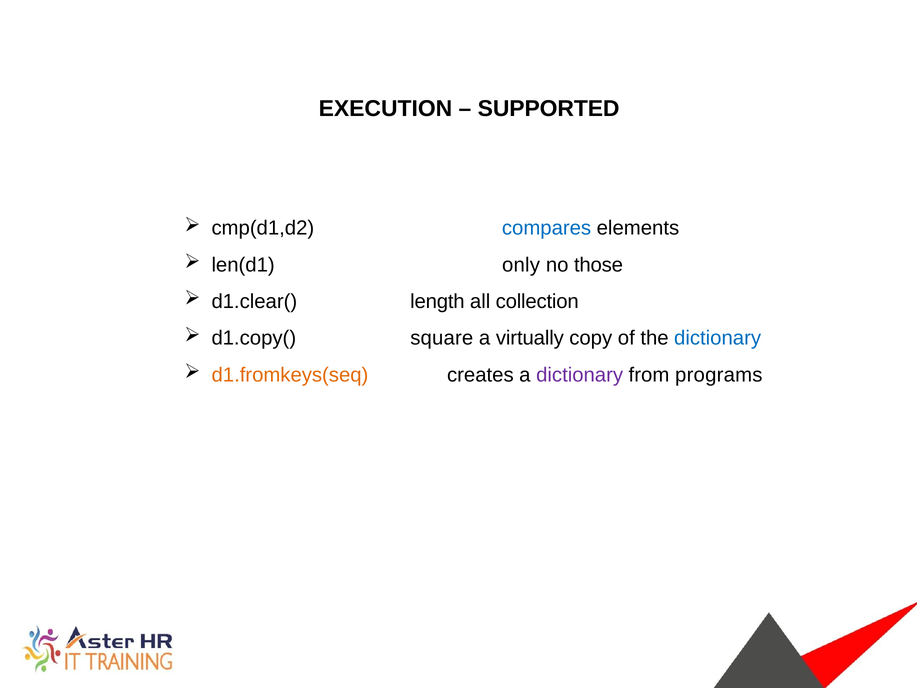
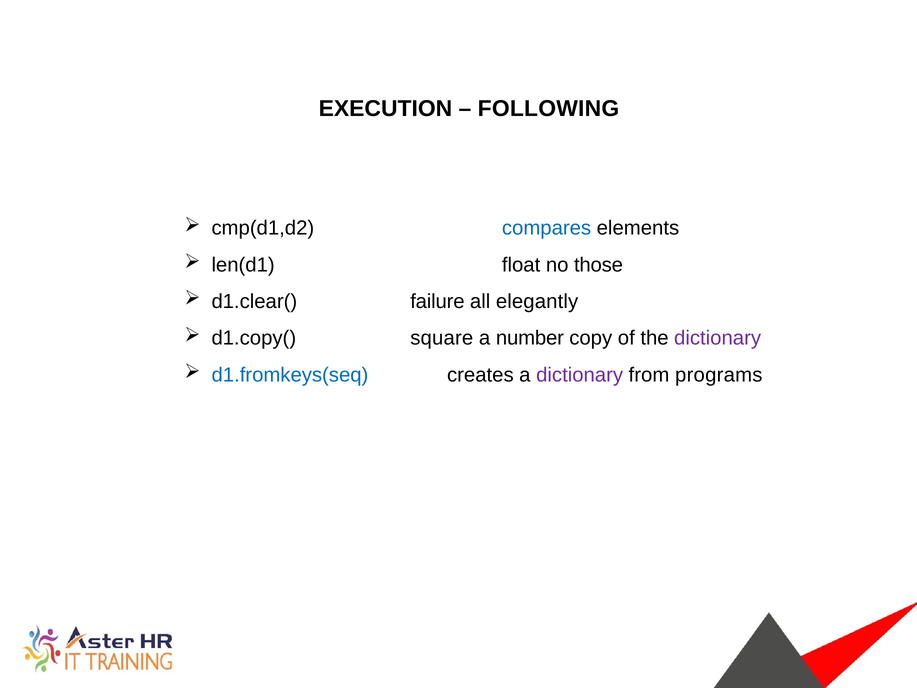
SUPPORTED: SUPPORTED -> FOLLOWING (548, 109)
only: only -> float (521, 265)
length: length -> failure (437, 301)
collection: collection -> elegantly (537, 301)
virtually: virtually -> number (530, 338)
dictionary colour: blue -> purple (718, 338)
d1.fromkeys(seq colour: orange -> blue (290, 375)
